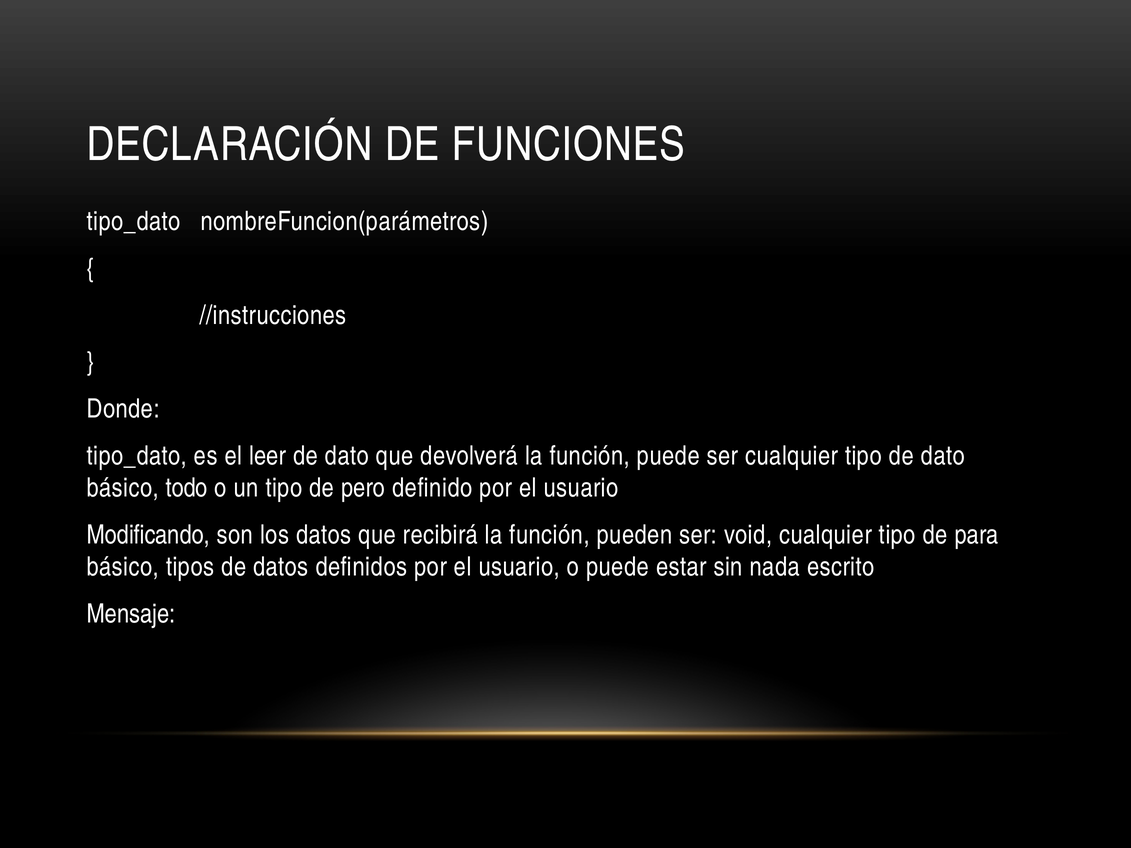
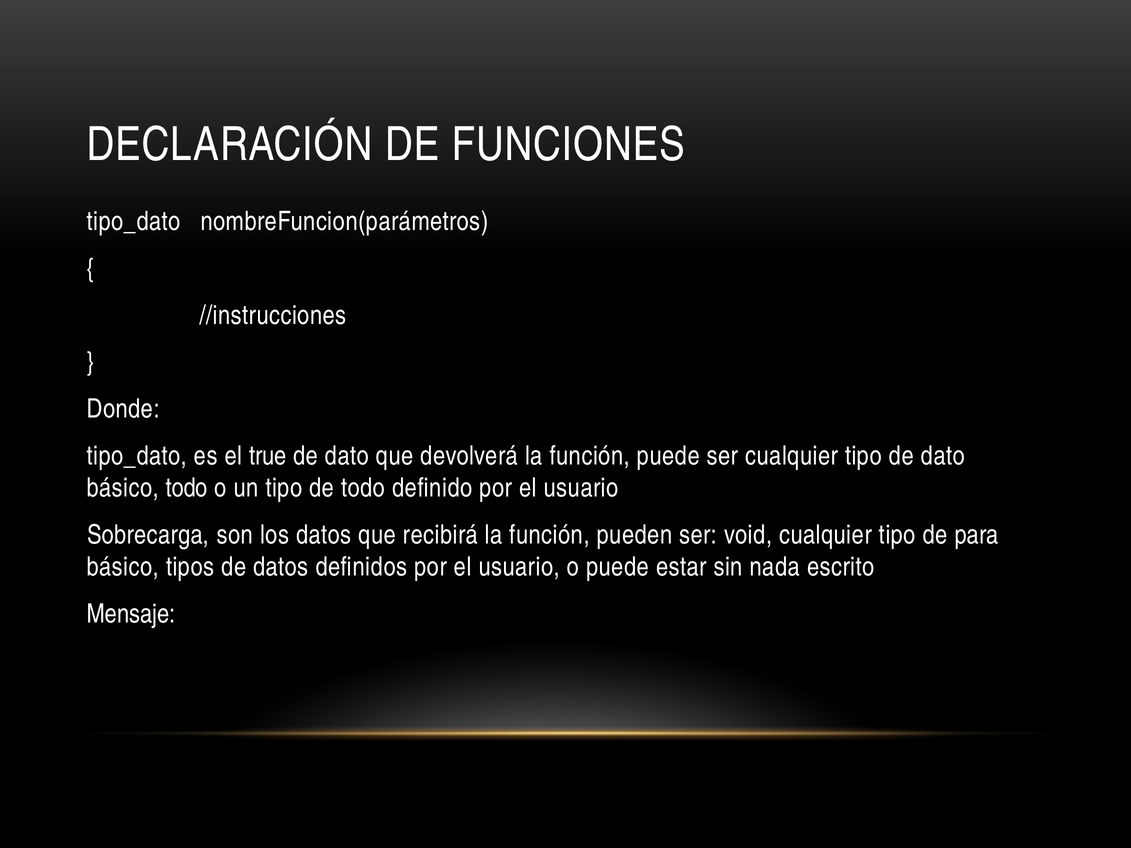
leer: leer -> true (268, 456)
de pero: pero -> todo (363, 488)
Modificando: Modificando -> Sobrecarga (148, 535)
